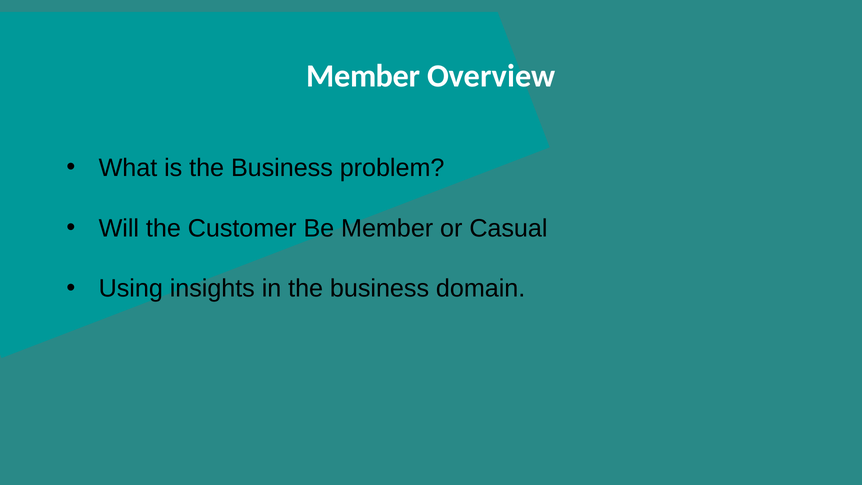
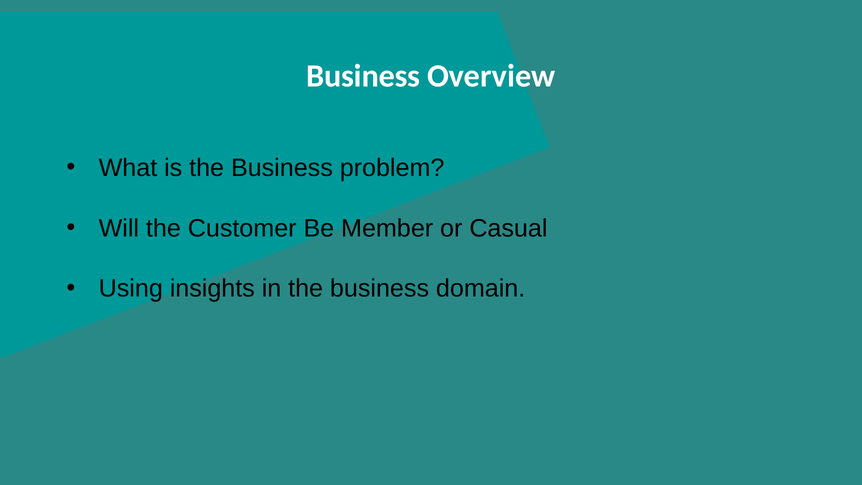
Member: Member -> Business (363, 76)
